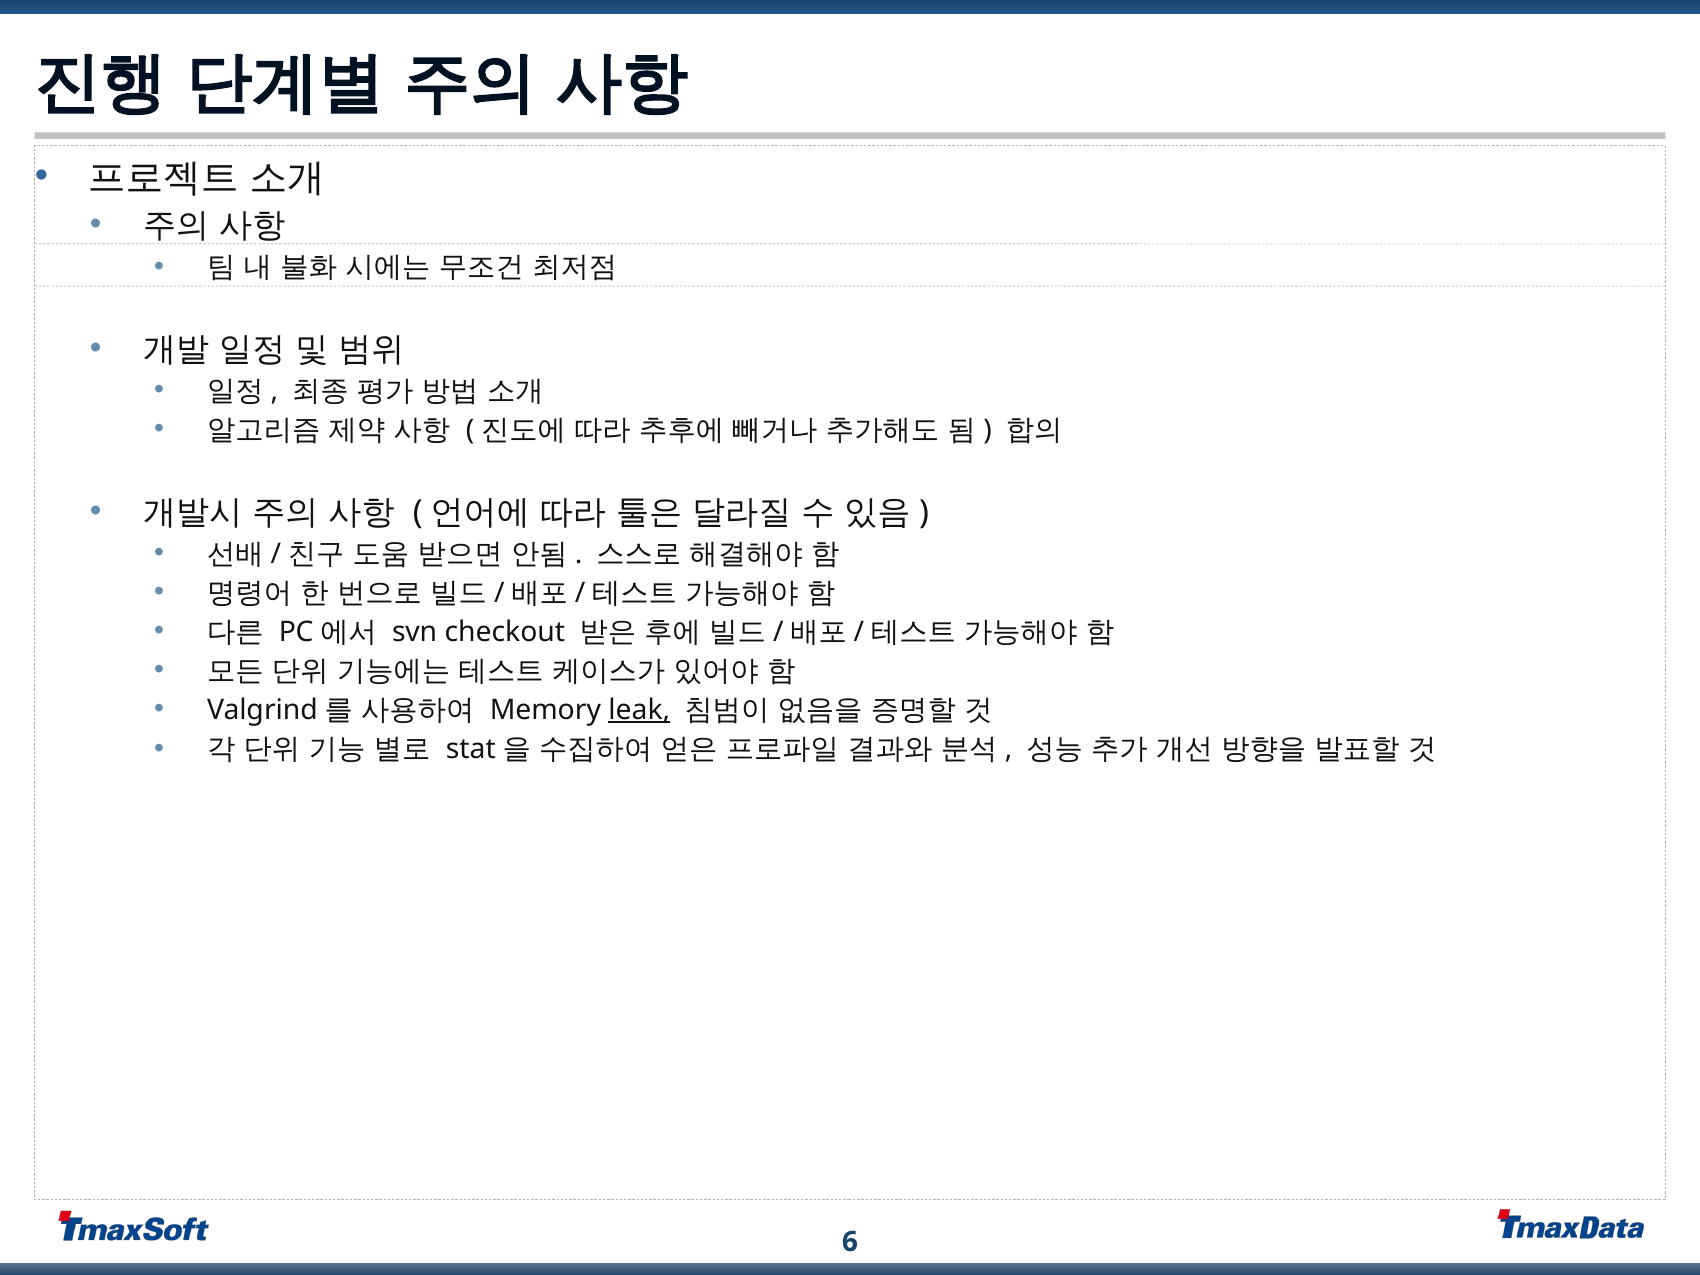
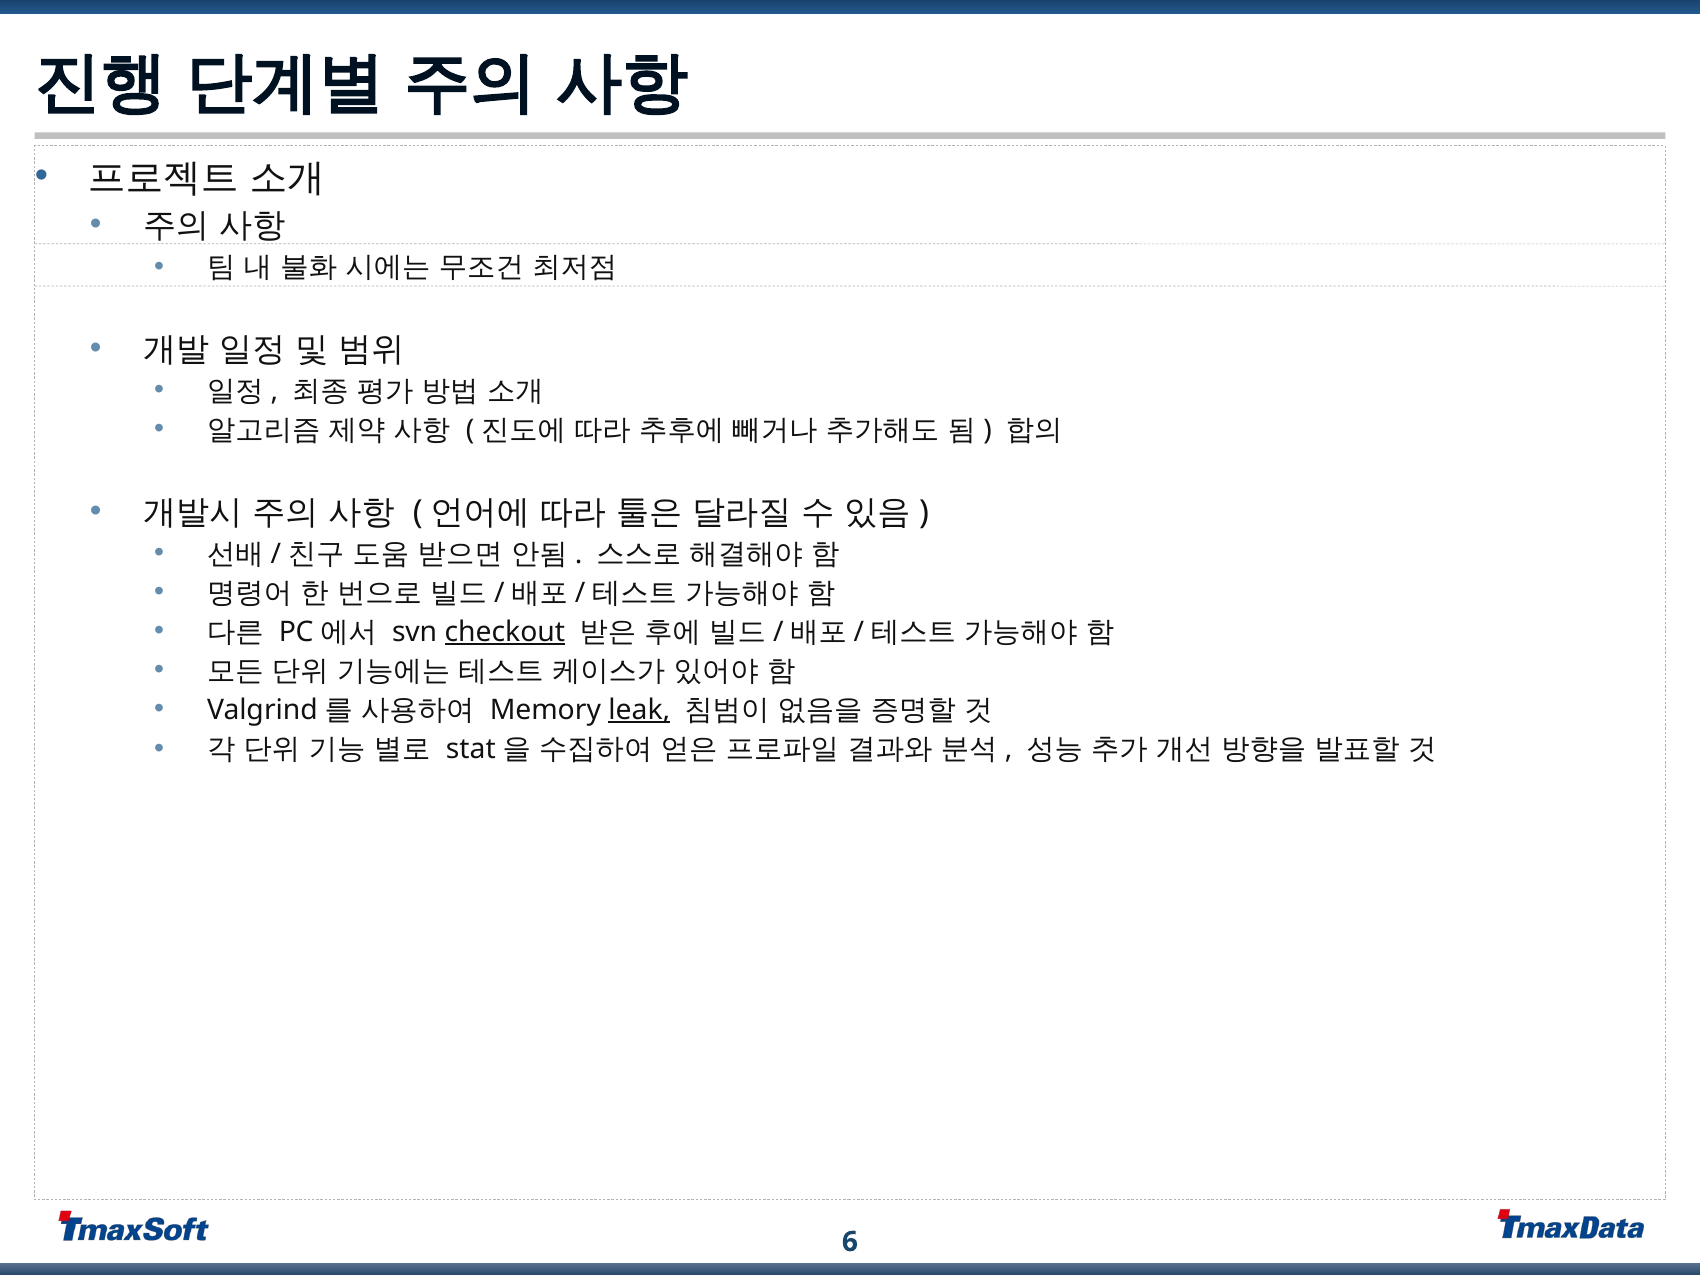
checkout underline: none -> present (505, 632)
